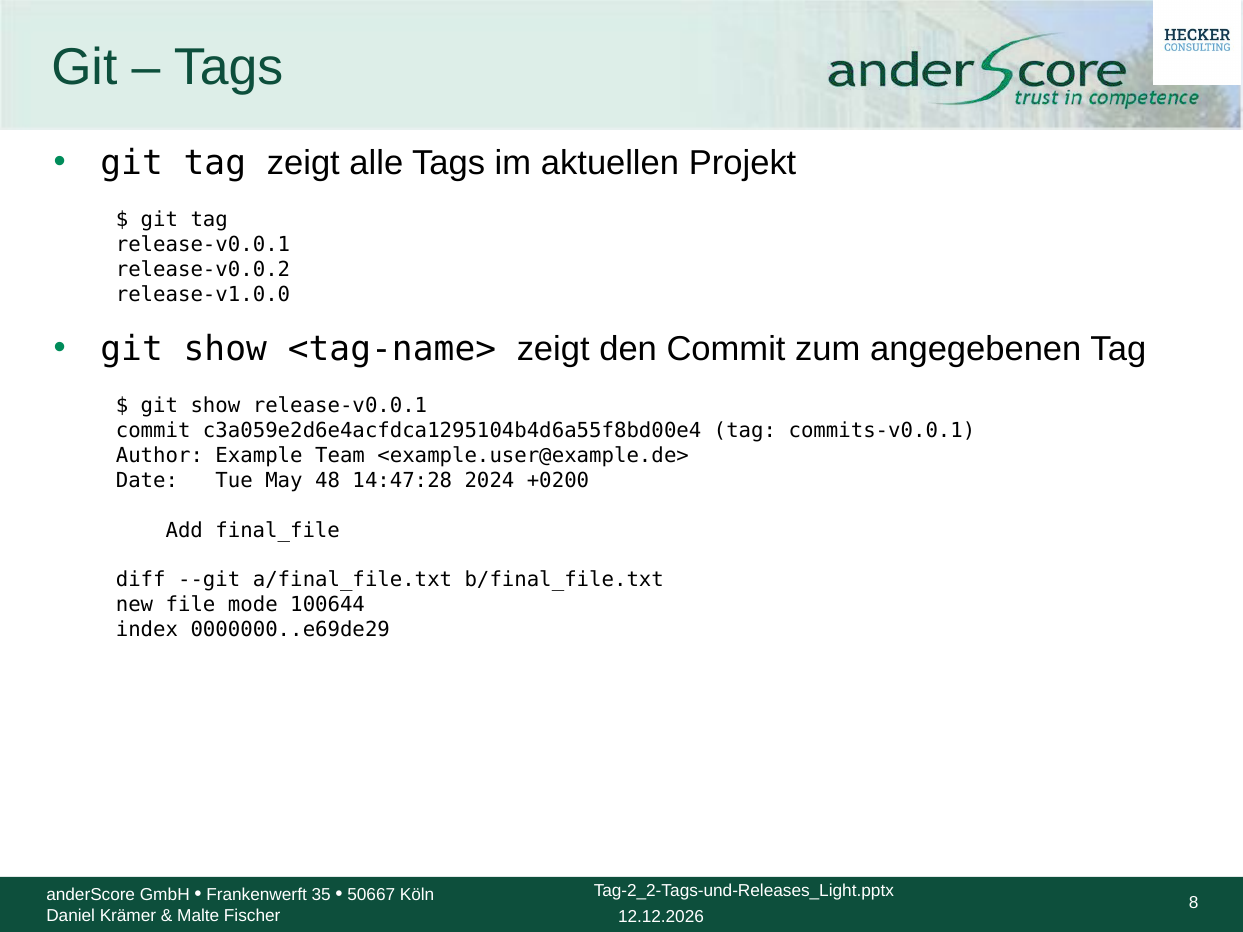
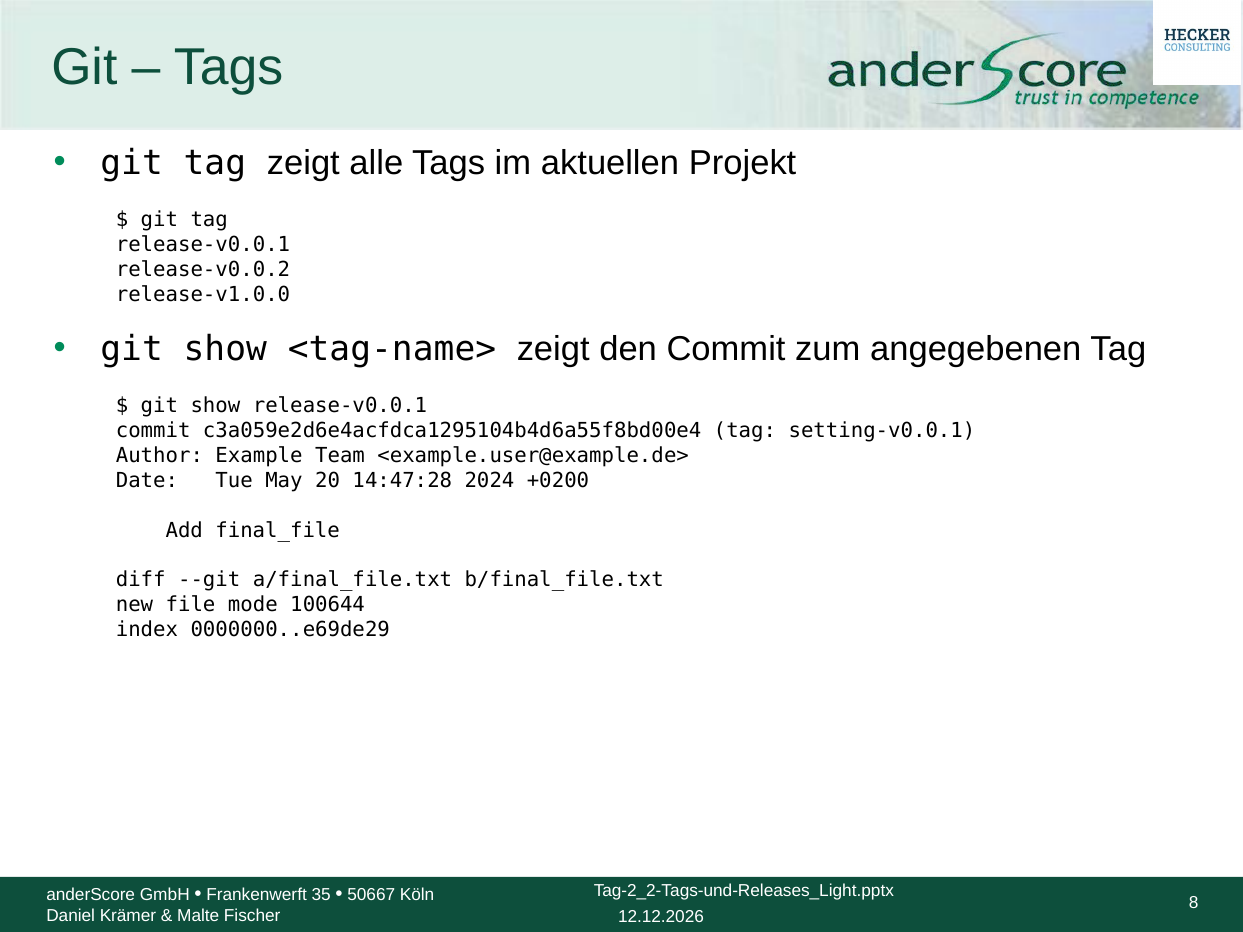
commits-v0.0.1: commits-v0.0.1 -> setting-v0.0.1 (882, 431)
48: 48 -> 20 (328, 481)
